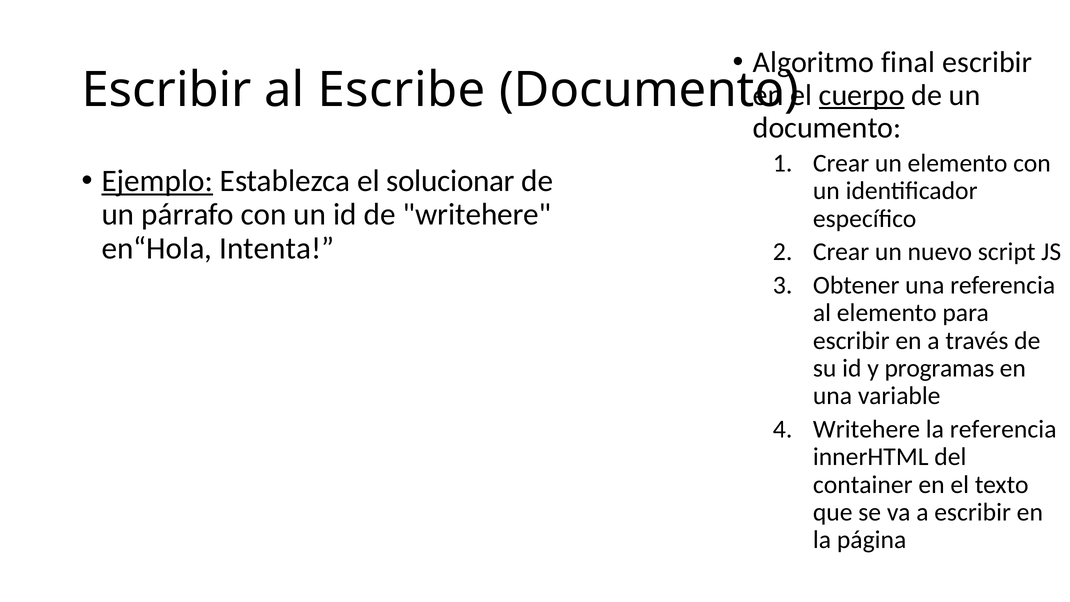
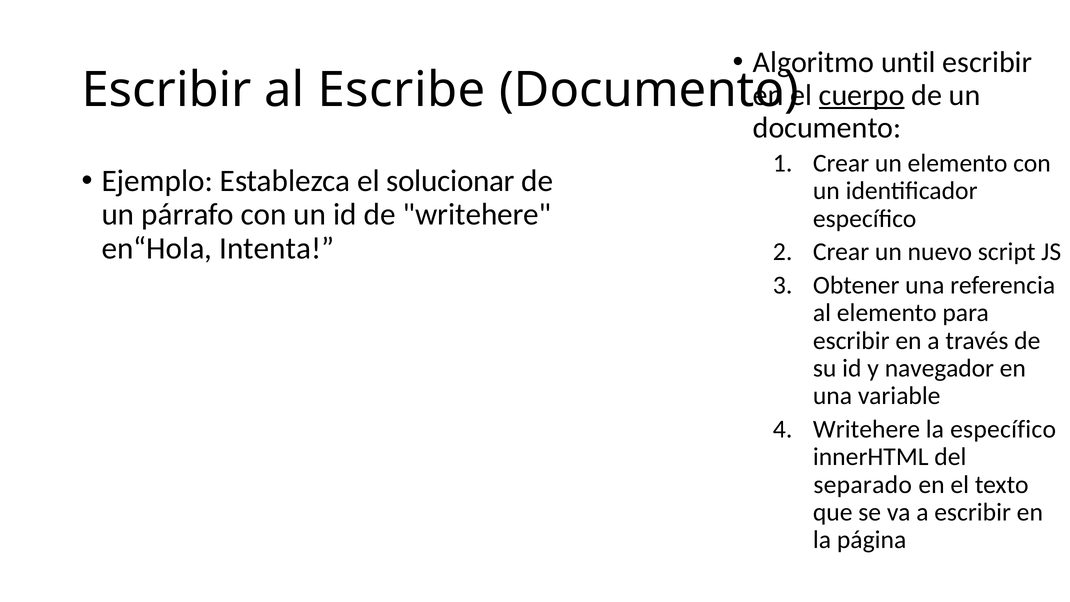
final: final -> until (908, 63)
Ejemplo underline: present -> none (157, 181)
programas: programas -> navegador (939, 368)
la referencia: referencia -> específico (1003, 429)
container: container -> separado (863, 484)
